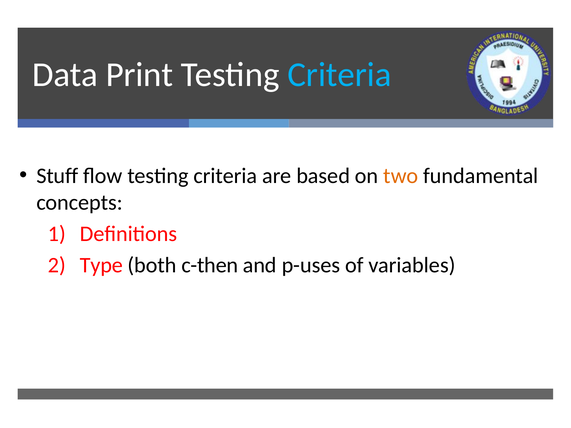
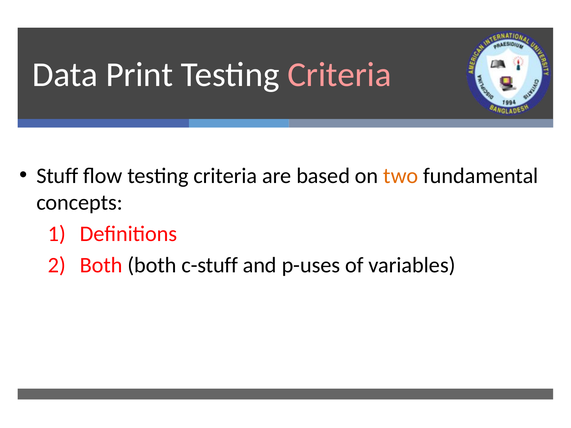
Criteria colour: light blue -> pink (339, 75)
Type: Type -> Both (101, 265)
c-then: c-then -> c-stuff (210, 265)
